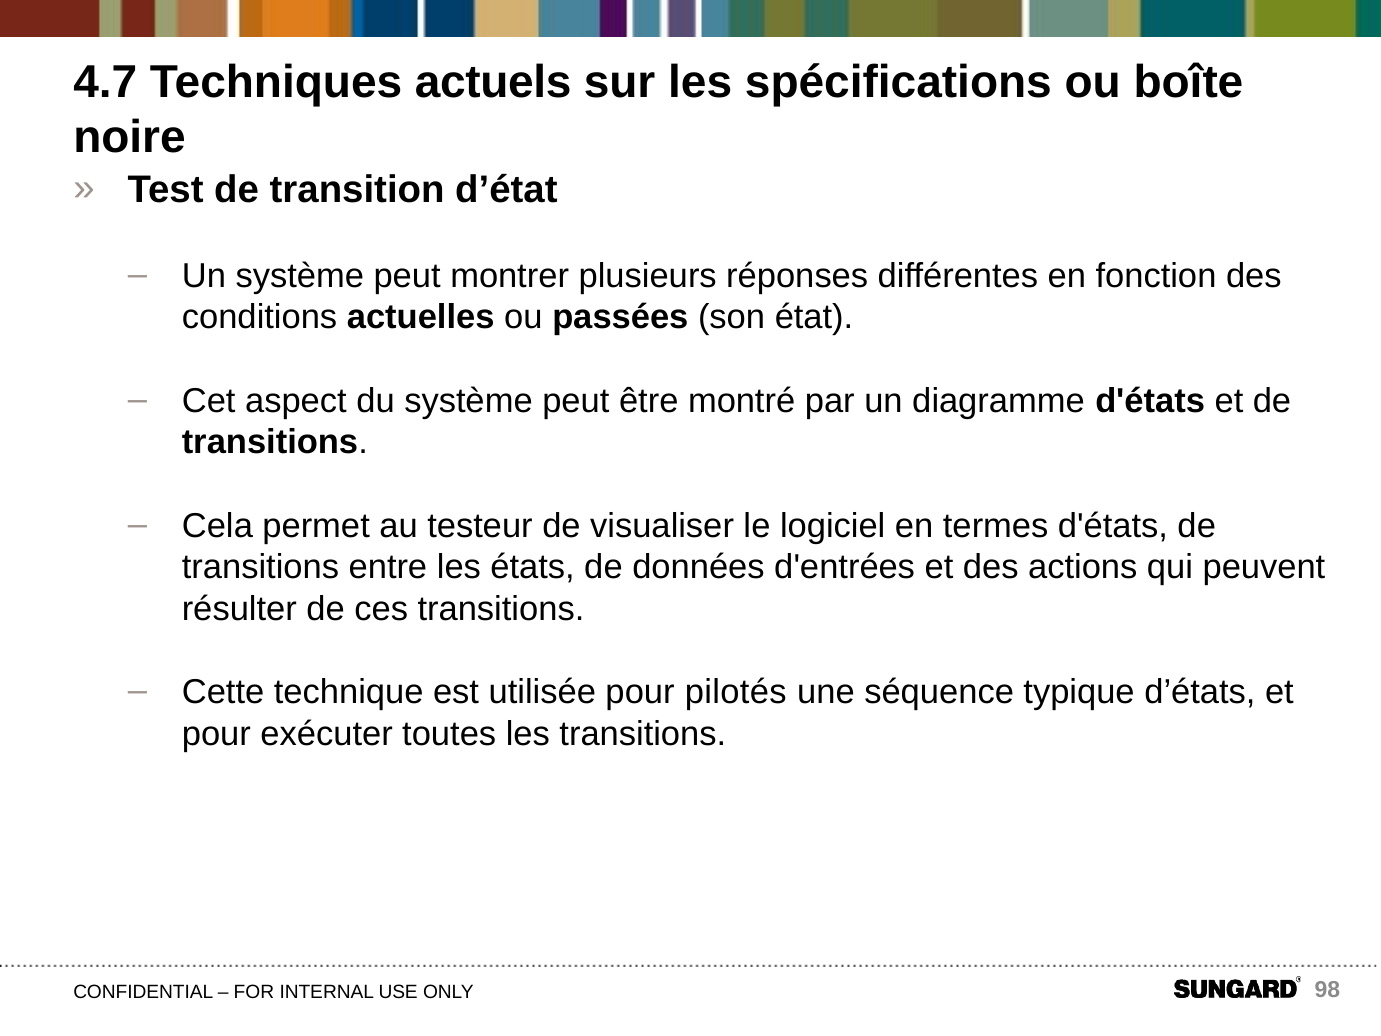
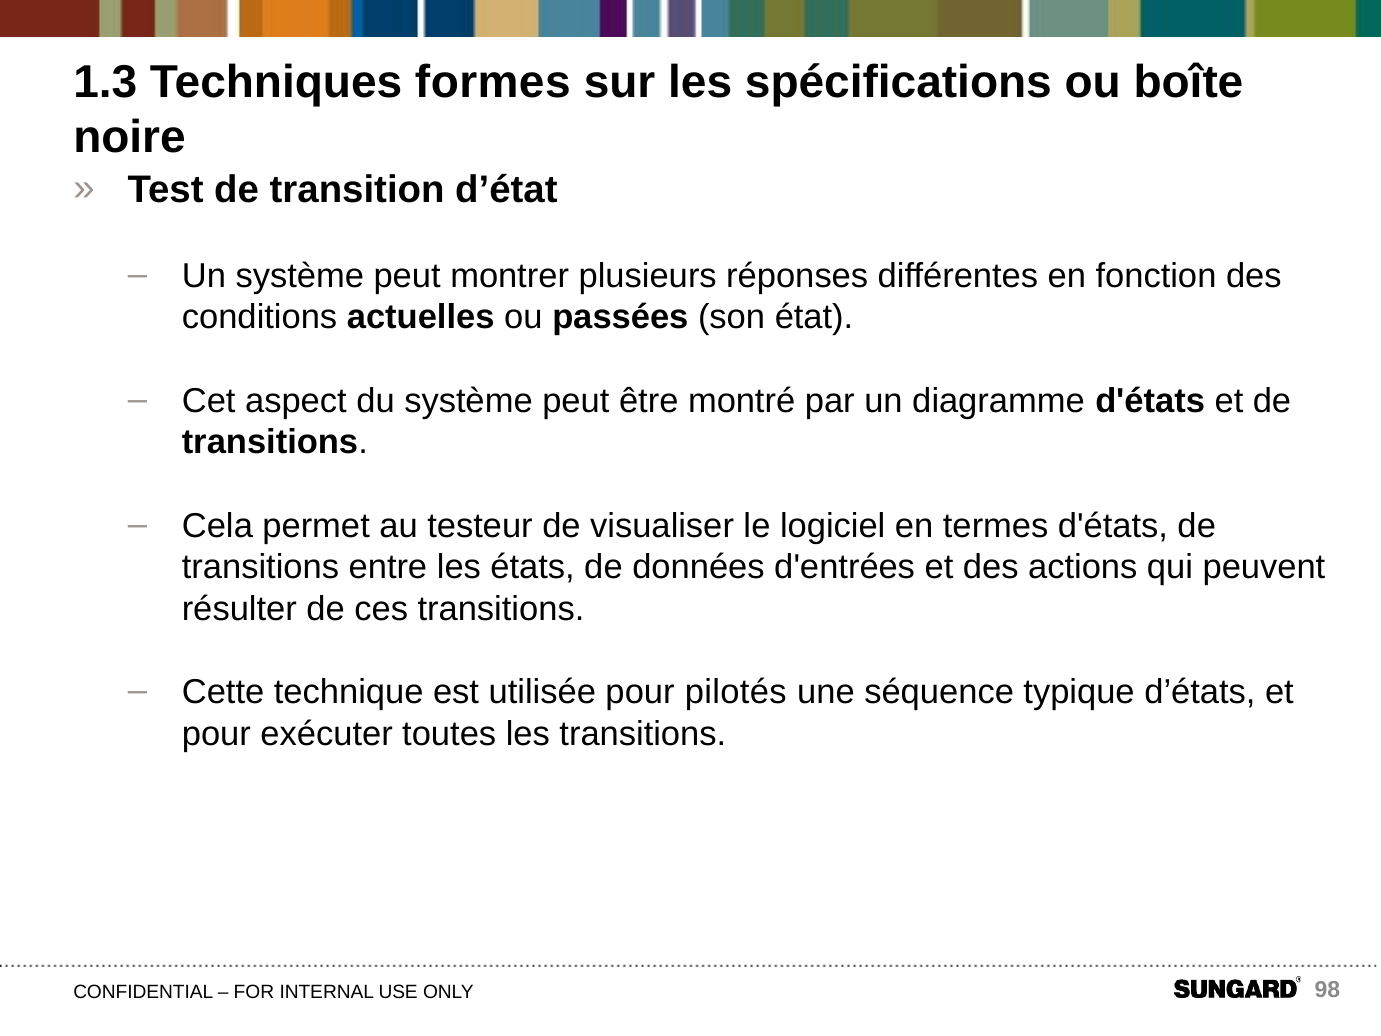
4.7: 4.7 -> 1.3 (105, 82)
actuels: actuels -> formes (493, 82)
